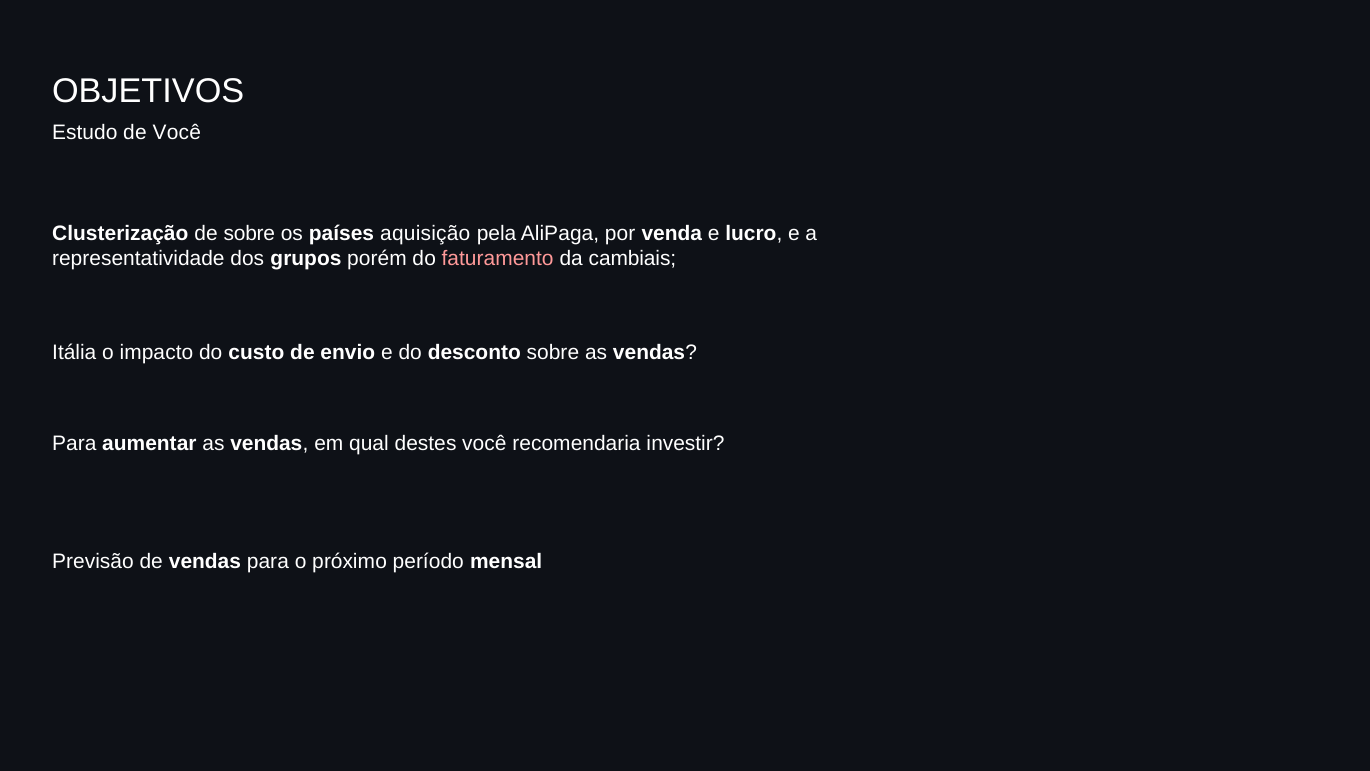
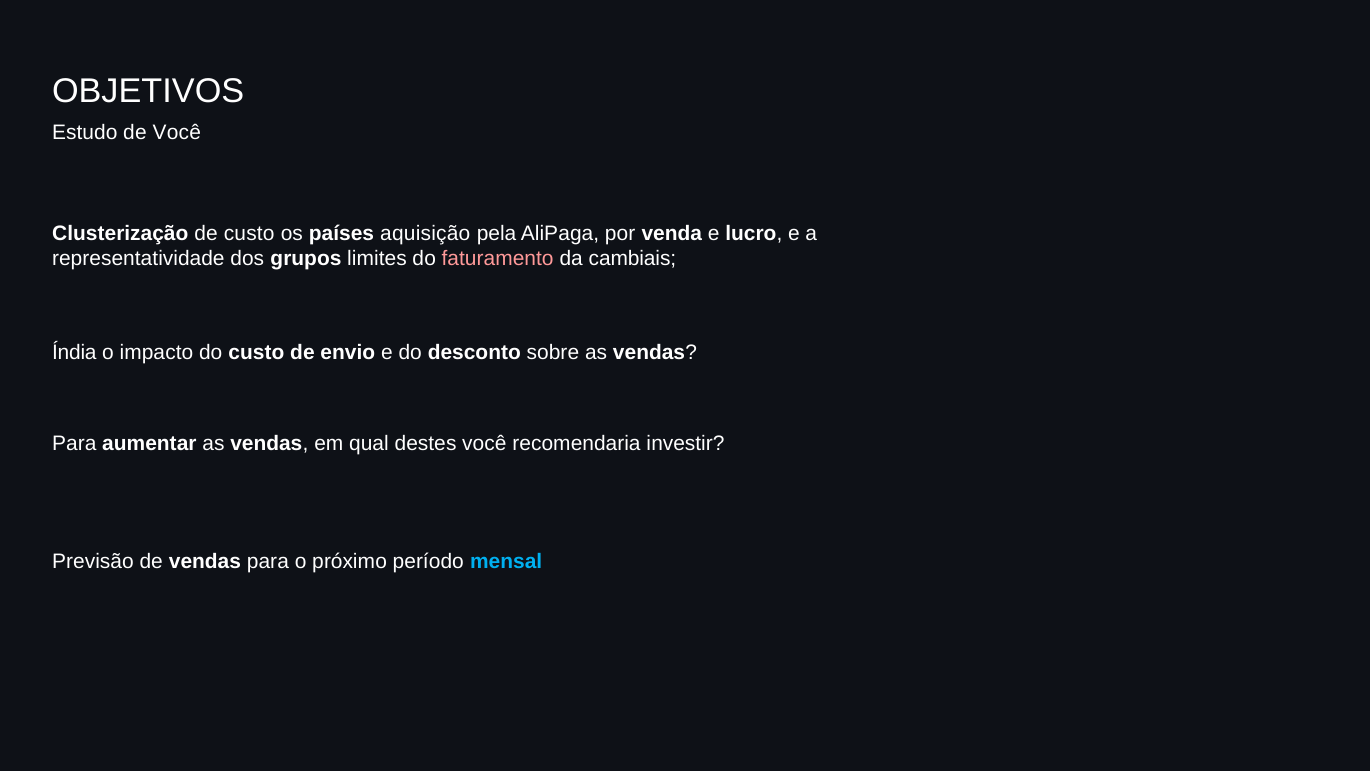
de sobre: sobre -> custo (249, 233)
porém: porém -> limites (377, 259)
Itália: Itália -> Índia (74, 352)
mensal colour: white -> light blue (506, 561)
